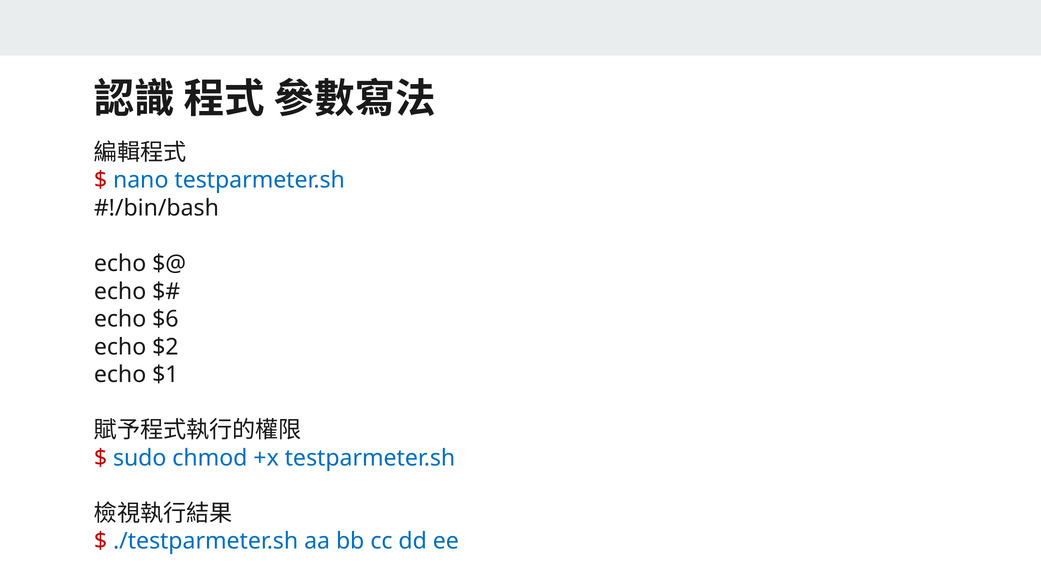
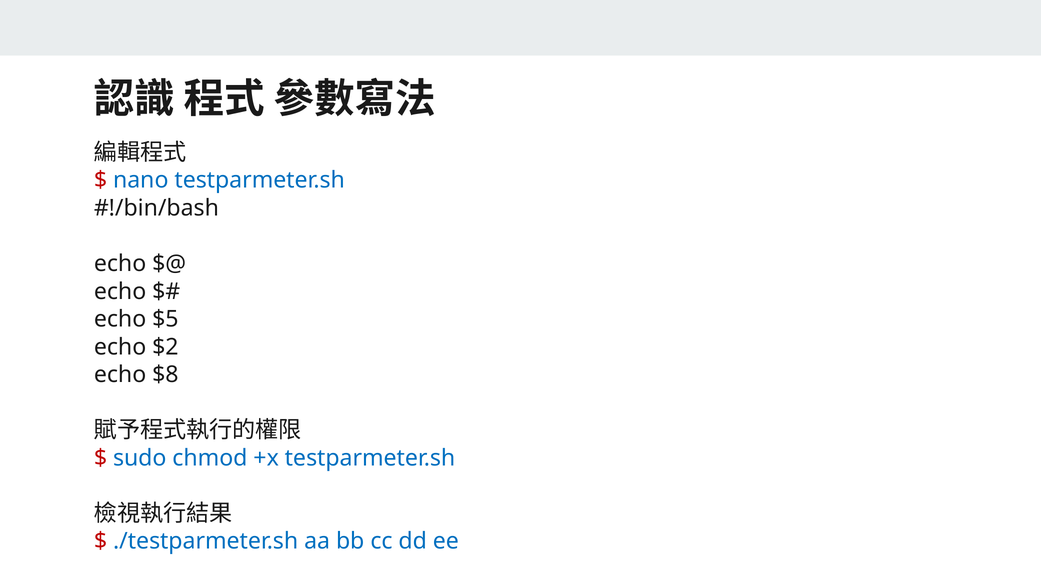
$6: $6 -> $5 (165, 319)
$1: $1 -> $8 (165, 374)
